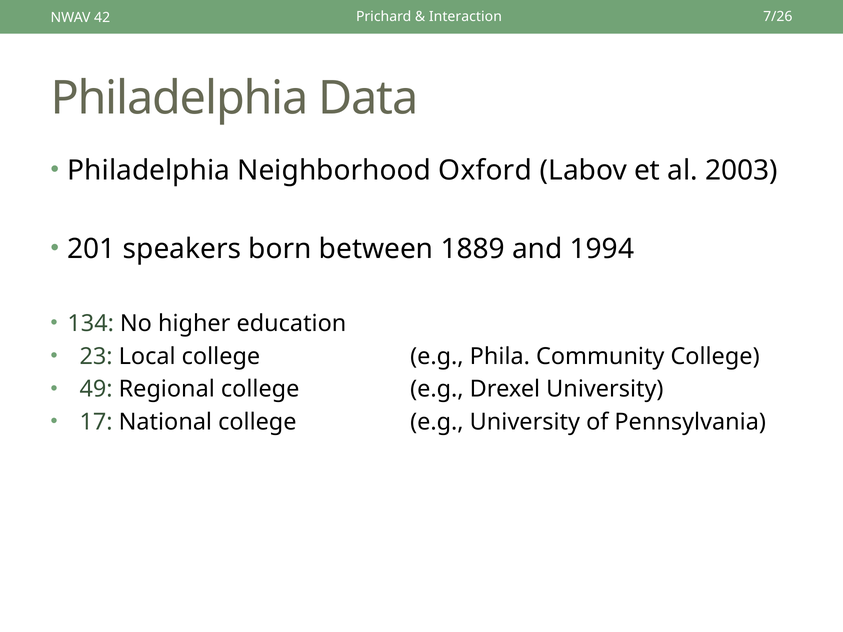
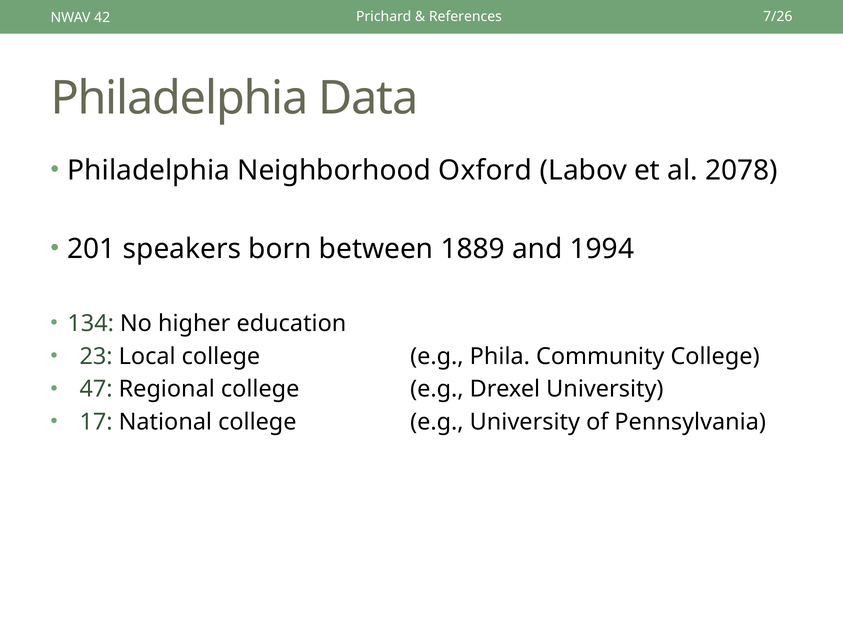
Interaction: Interaction -> References (465, 17)
2003: 2003 -> 2078 (742, 171)
49: 49 -> 47 (96, 389)
